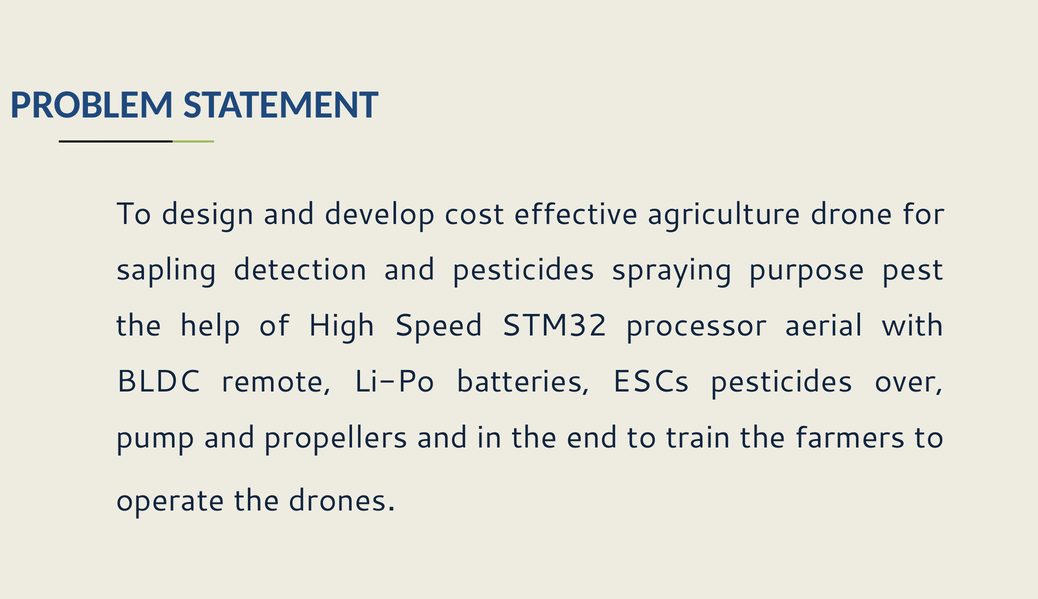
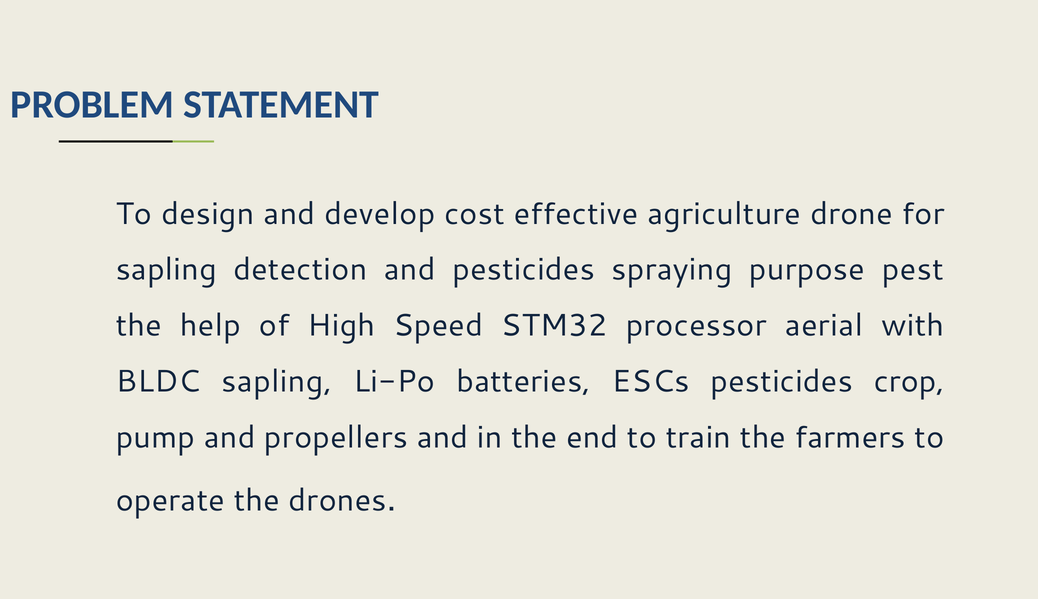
BLDC remote: remote -> sapling (277, 382)
over: over -> crop (909, 382)
